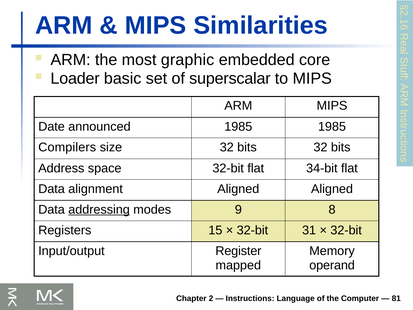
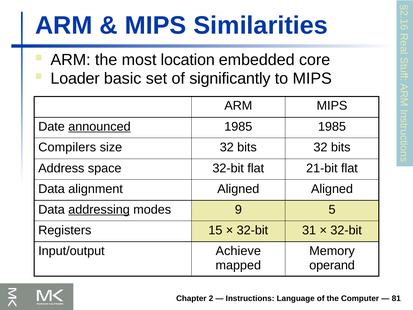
graphic: graphic -> location (188, 60)
superscalar: superscalar -> significantly (230, 79)
announced underline: none -> present (99, 126)
34-bit: 34-bit -> 21-bit (322, 168)
8: 8 -> 5 (332, 209)
Register: Register -> Achieve (238, 251)
